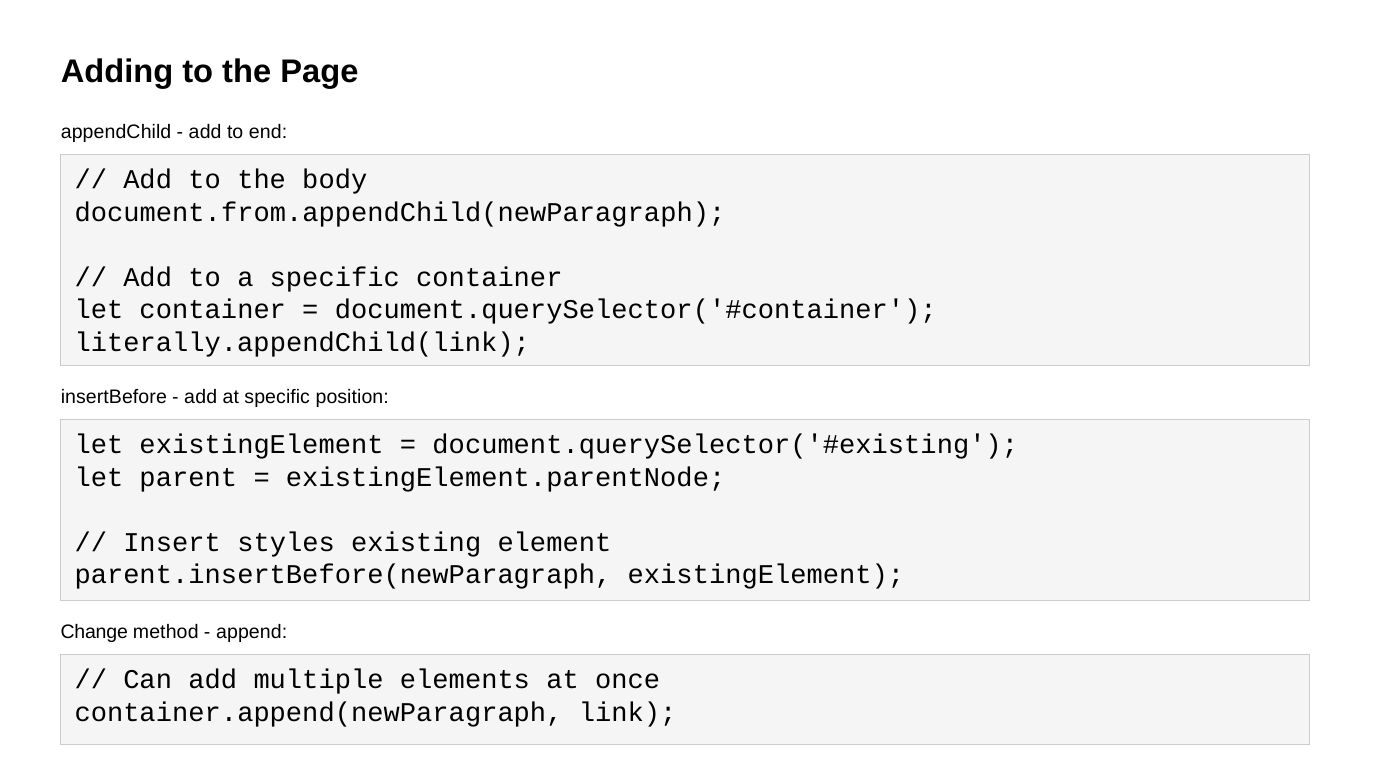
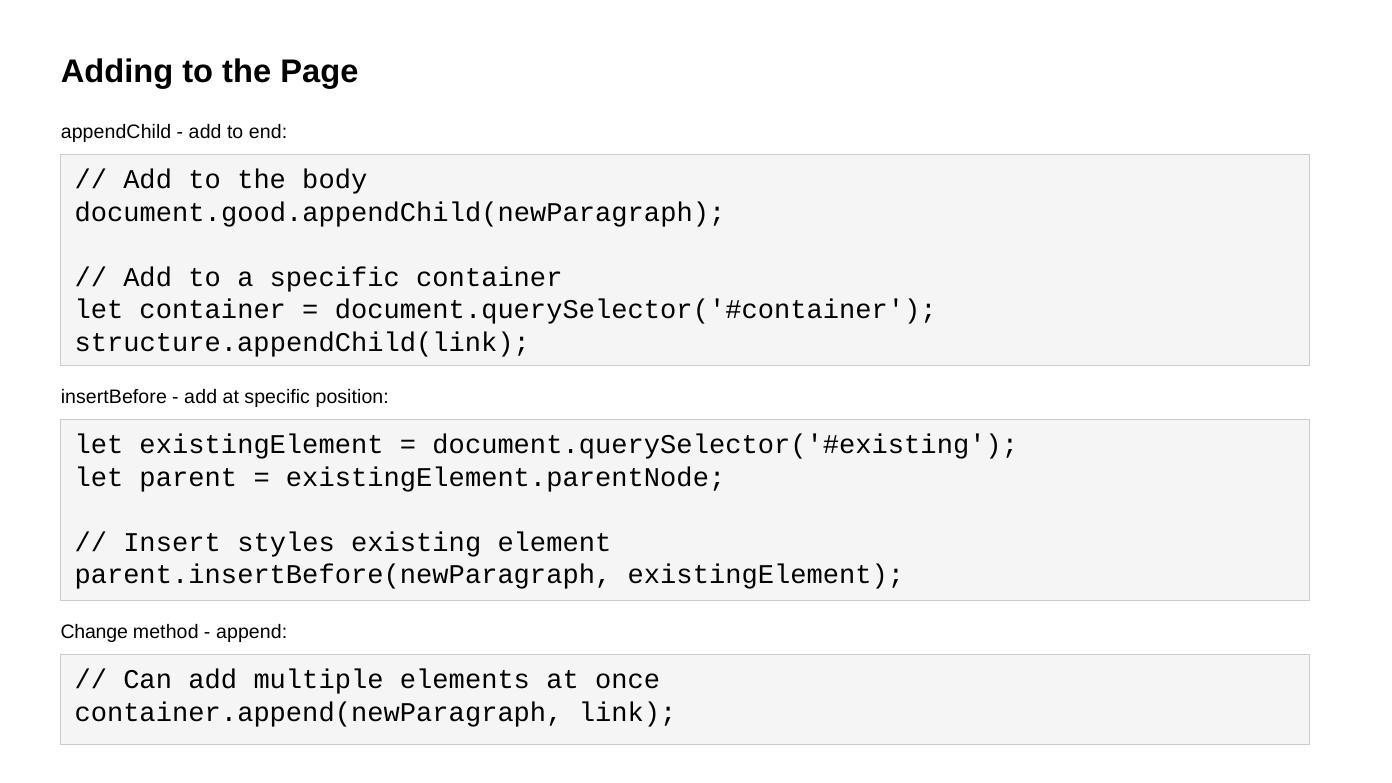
document.from.appendChild(newParagraph: document.from.appendChild(newParagraph -> document.good.appendChild(newParagraph (400, 212)
literally.appendChild(link: literally.appendChild(link -> structure.appendChild(link (302, 342)
